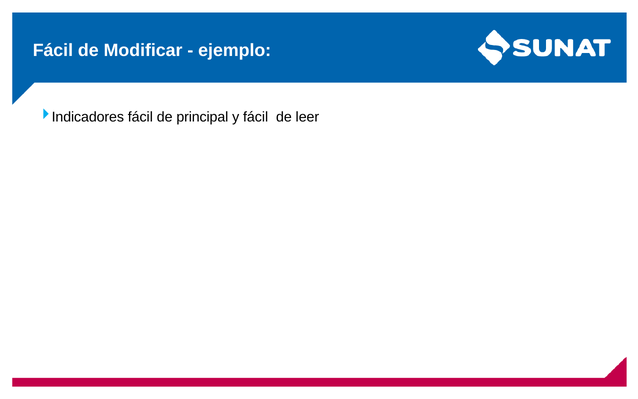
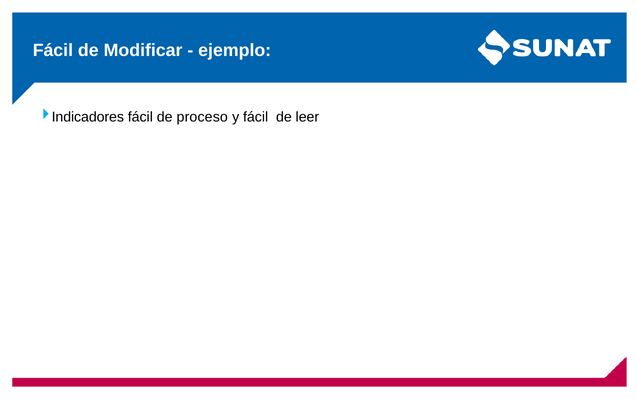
principal: principal -> proceso (202, 117)
